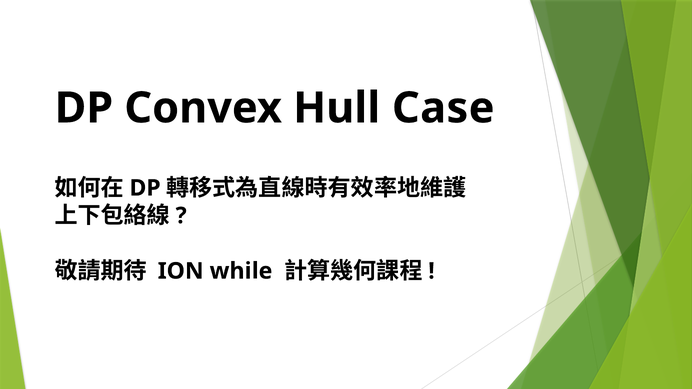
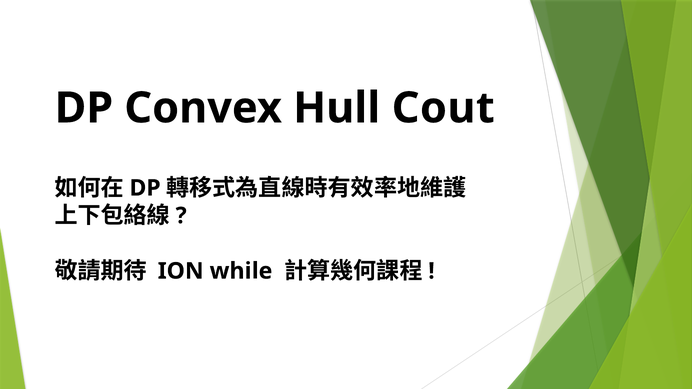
Case: Case -> Cout (443, 108)
